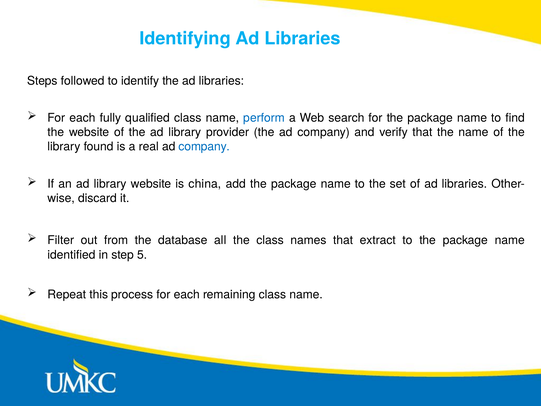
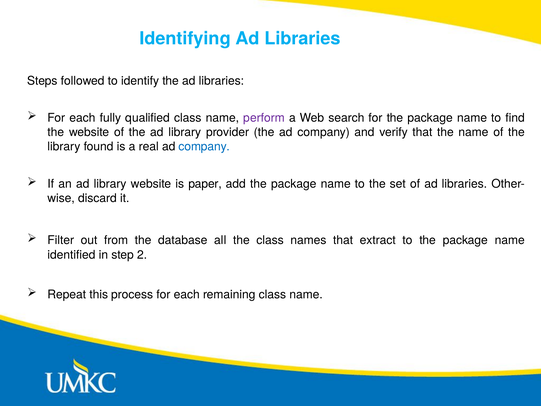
perform colour: blue -> purple (264, 118)
china: china -> paper (205, 184)
5: 5 -> 2 (142, 255)
